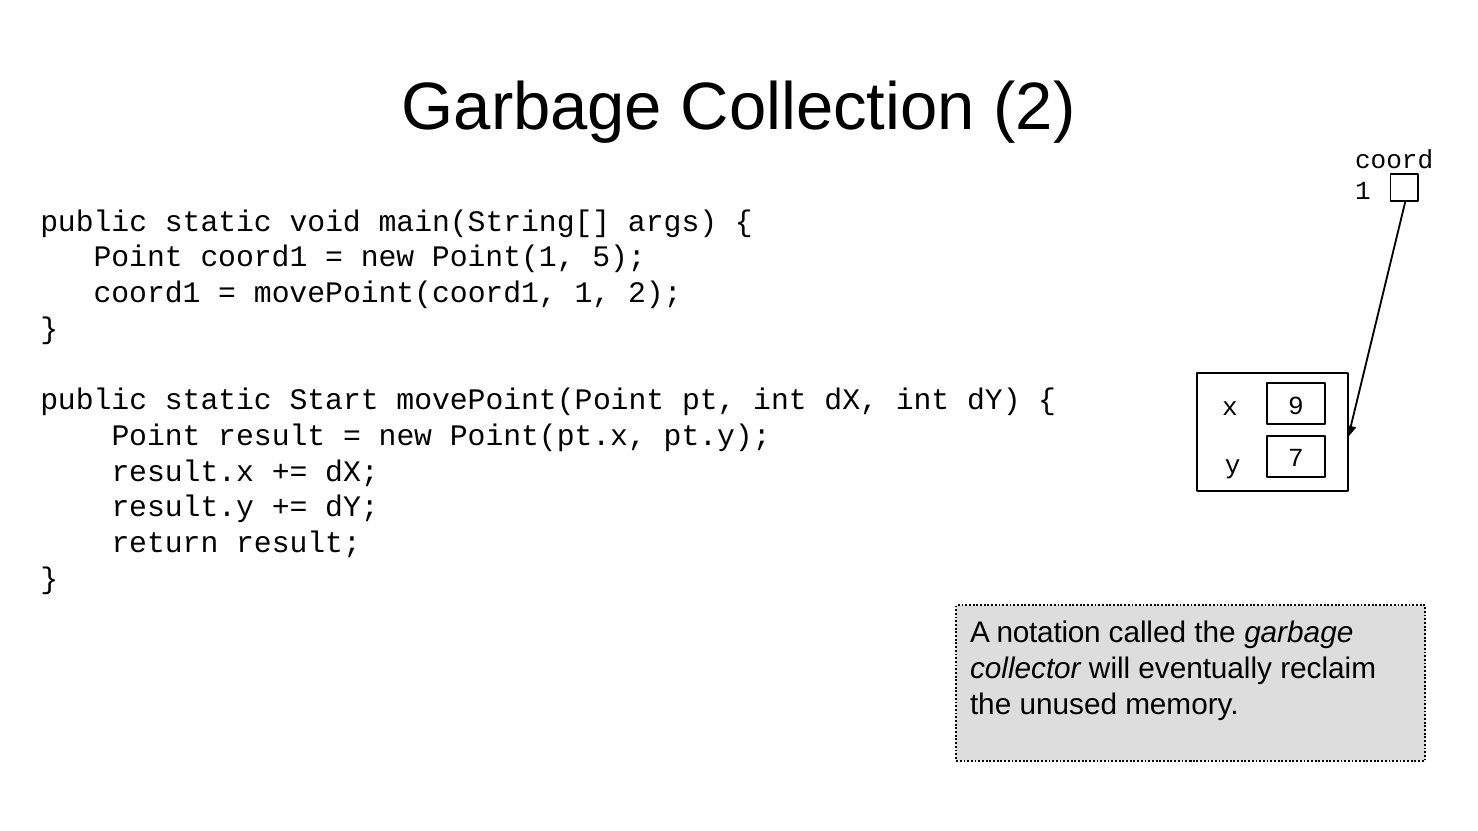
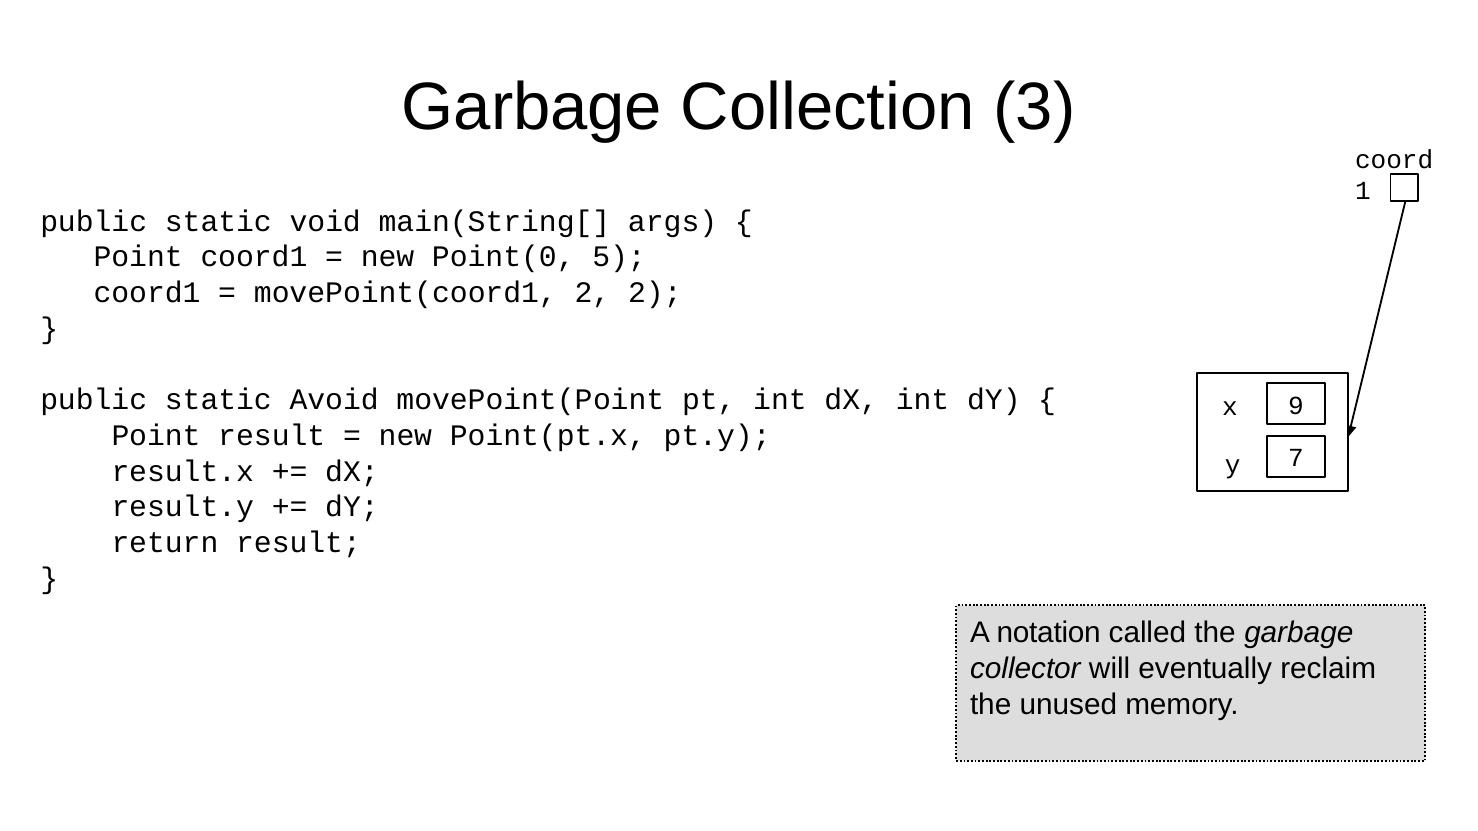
Collection 2: 2 -> 3 (1034, 107)
Point(1: Point(1 -> Point(0 (503, 257)
movePoint(coord1 1: 1 -> 2 (592, 293)
Start: Start -> Avoid (334, 400)
